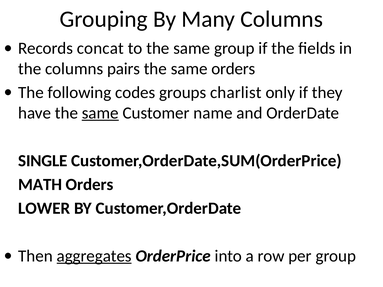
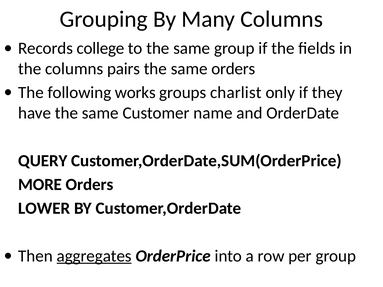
concat: concat -> college (101, 48)
codes: codes -> works (135, 93)
same underline: present -> none (100, 113)
SINGLE: SINGLE -> QUERY (43, 161)
MATH: MATH -> MORE (40, 185)
